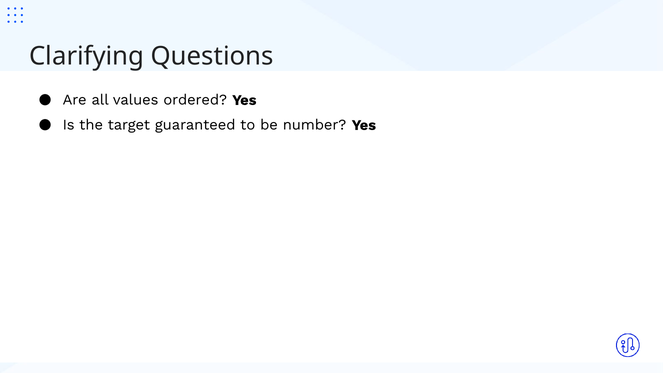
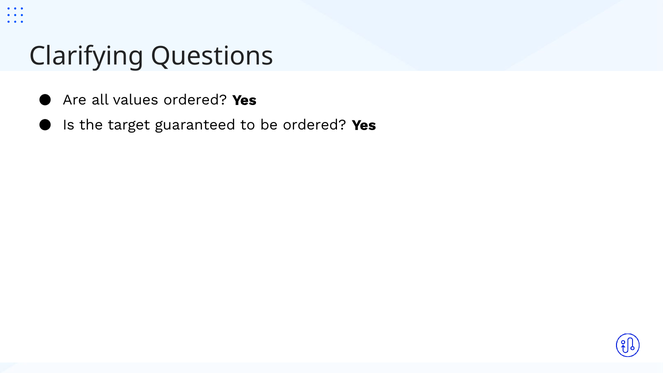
be number: number -> ordered (315, 125)
